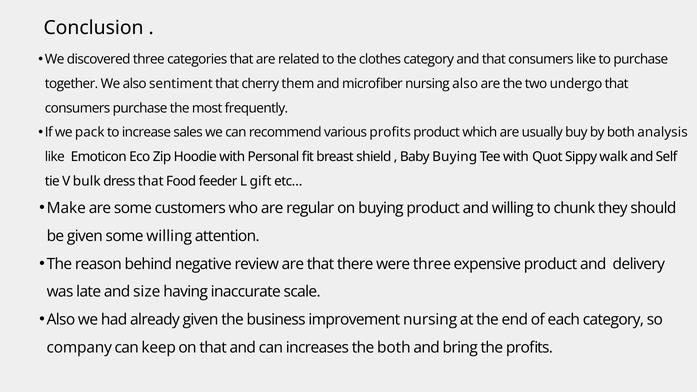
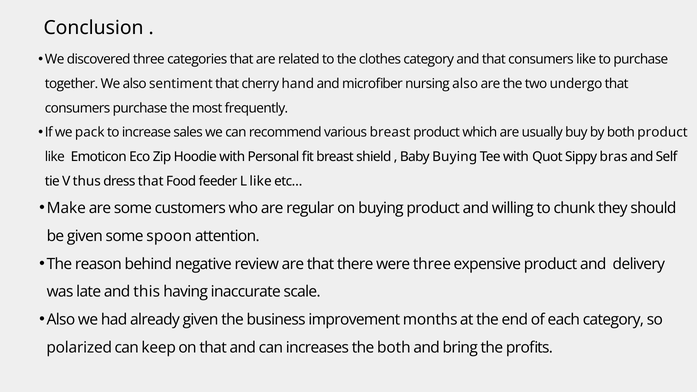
them: them -> hand (298, 84)
various profits: profits -> breast (390, 133)
both analysis: analysis -> product (662, 133)
walk: walk -> bras (614, 157)
bulk: bulk -> thus (87, 181)
L gift: gift -> like (261, 181)
some willing: willing -> spoon (169, 236)
size: size -> this (147, 292)
improvement nursing: nursing -> months (430, 320)
company: company -> polarized (79, 348)
